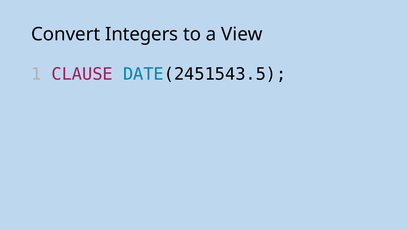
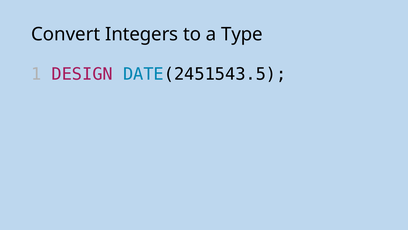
View: View -> Type (242, 34)
CLAUSE: CLAUSE -> DESIGN (82, 74)
